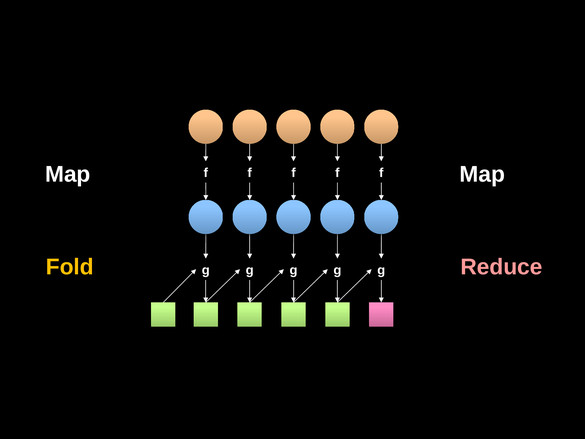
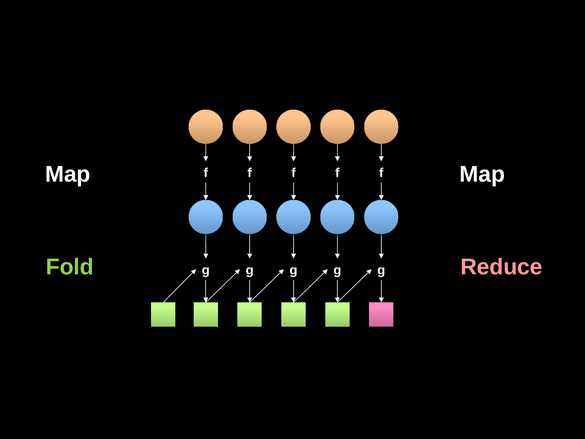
Fold colour: yellow -> light green (70, 267)
